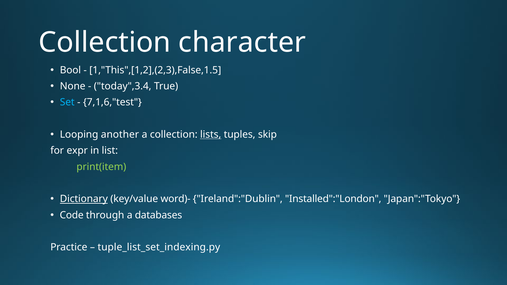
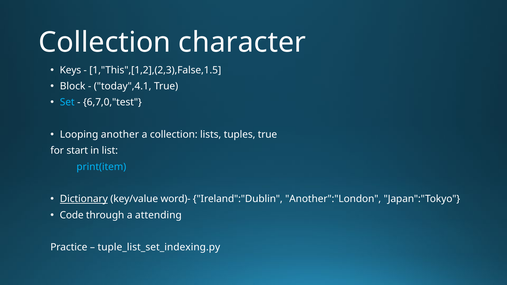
Bool: Bool -> Keys (70, 70)
None: None -> Block (73, 86)
today",3.4: today",3.4 -> today",4.1 (123, 86)
7,1,6,"test: 7,1,6,"test -> 6,7,0,"test (112, 102)
lists underline: present -> none (211, 135)
tuples skip: skip -> true (267, 135)
expr: expr -> start (77, 151)
print(item colour: light green -> light blue (101, 167)
Installed":"London: Installed":"London -> Another":"London (333, 199)
databases: databases -> attending (158, 215)
